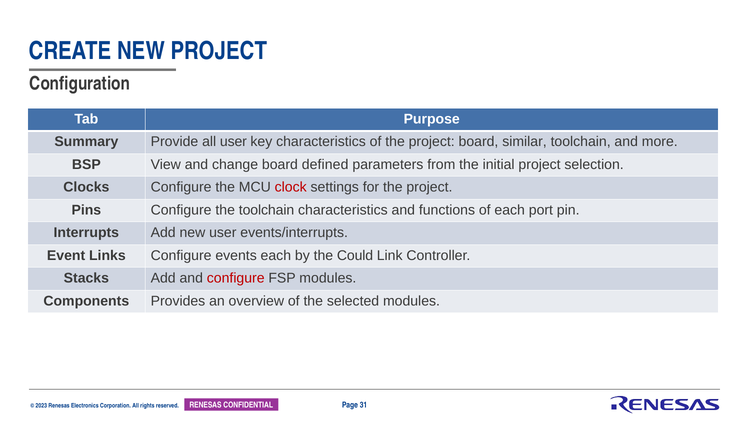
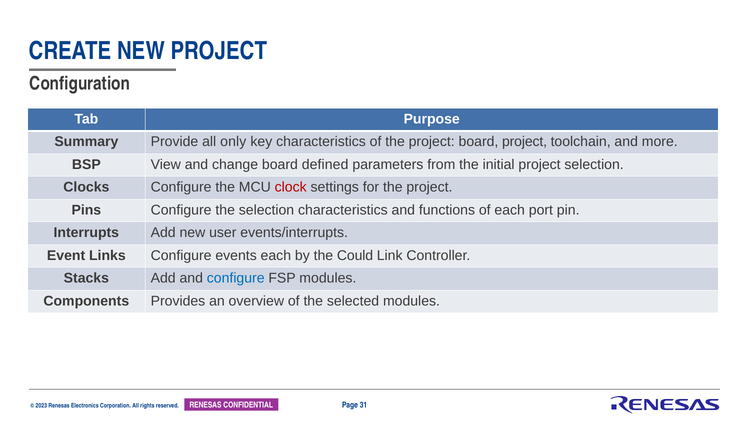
all user: user -> only (233, 142)
board similar: similar -> project (525, 142)
the toolchain: toolchain -> selection (267, 210)
configure colour: red -> blue (236, 279)
